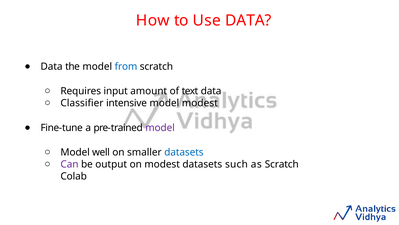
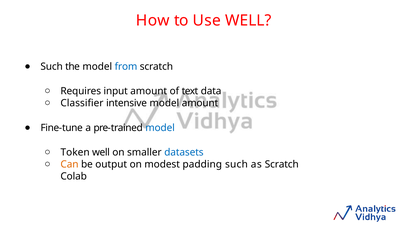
Use DATA: DATA -> WELL (248, 20)
Data: Data -> Such (52, 66)
model modest: modest -> amount (200, 103)
model colour: purple -> blue (160, 127)
Model: Model -> Token (75, 152)
Can colour: purple -> orange (69, 164)
modest datasets: datasets -> padding (202, 164)
